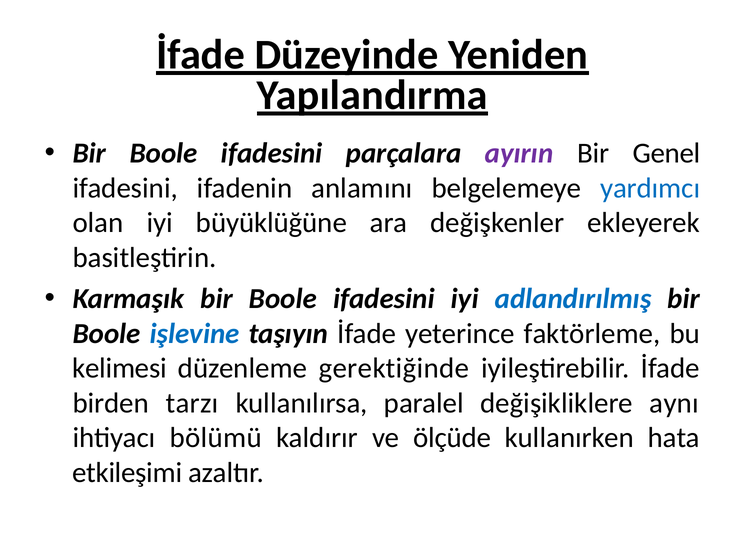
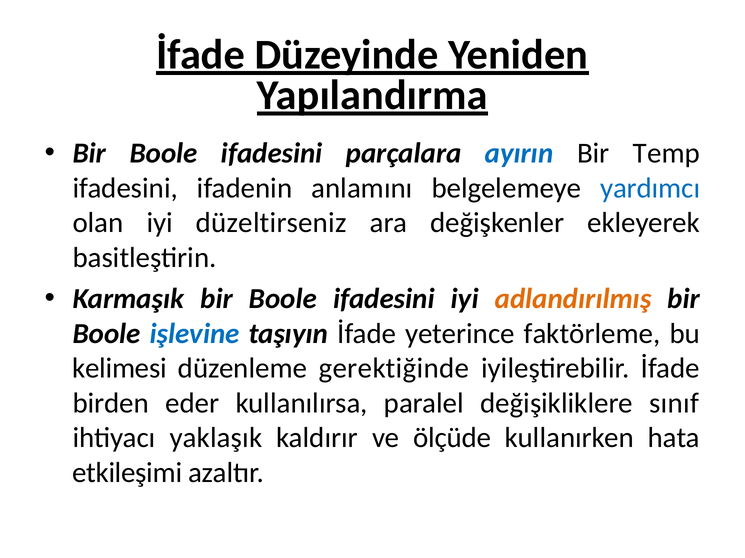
ayırın colour: purple -> blue (519, 154)
Genel: Genel -> Temp (667, 154)
büyüklüğüne: büyüklüğüne -> düzeltirseniz (271, 223)
adlandırılmış colour: blue -> orange (573, 299)
tarzı: tarzı -> eder (192, 404)
aynı: aynı -> sınıf (674, 404)
bölümü: bölümü -> yaklaşık (216, 438)
